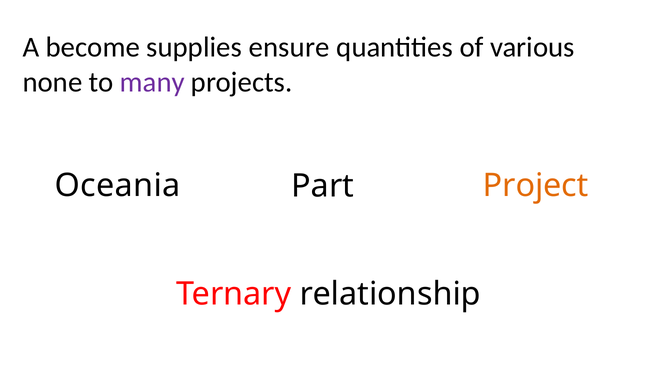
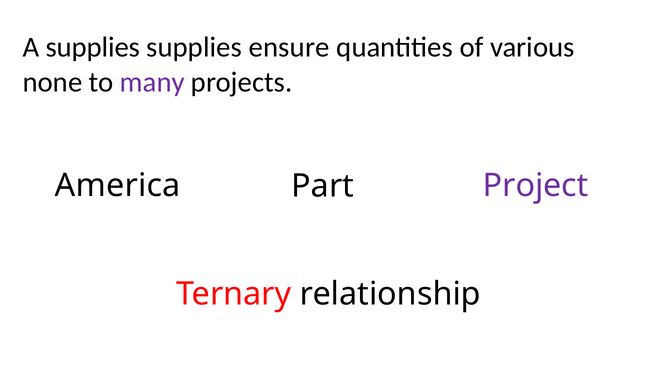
A become: become -> supplies (93, 47)
Oceania: Oceania -> America (118, 186)
Project colour: orange -> purple (536, 186)
